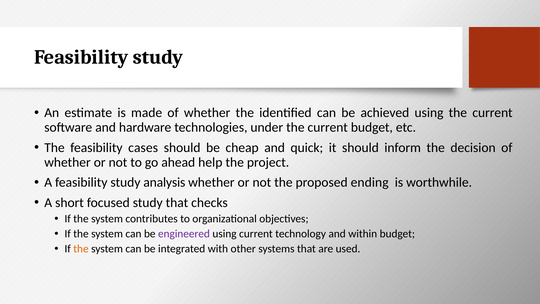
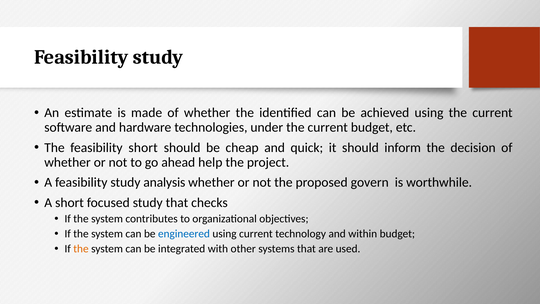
feasibility cases: cases -> short (143, 148)
ending: ending -> govern (370, 182)
engineered colour: purple -> blue (184, 234)
